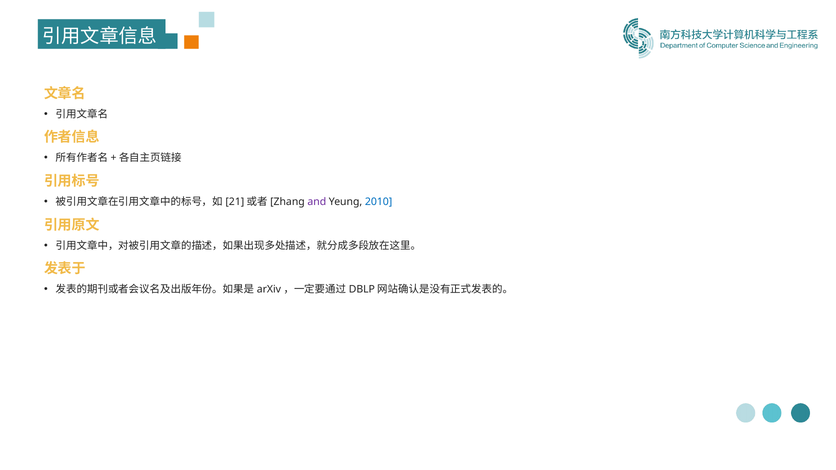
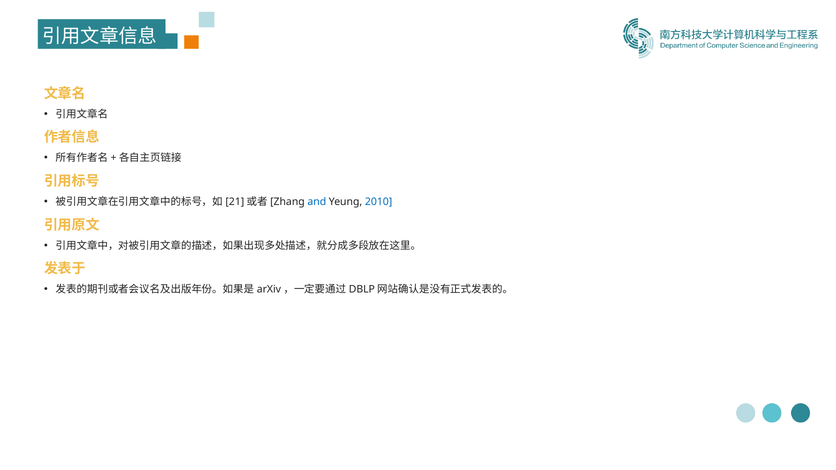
and colour: purple -> blue (317, 202)
